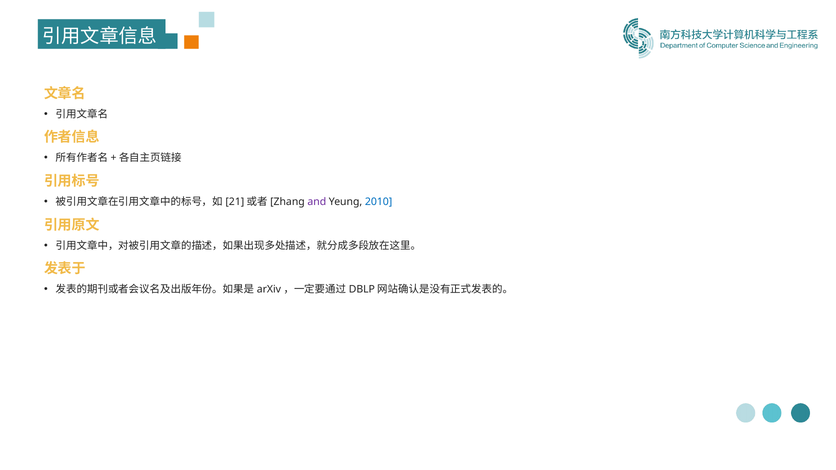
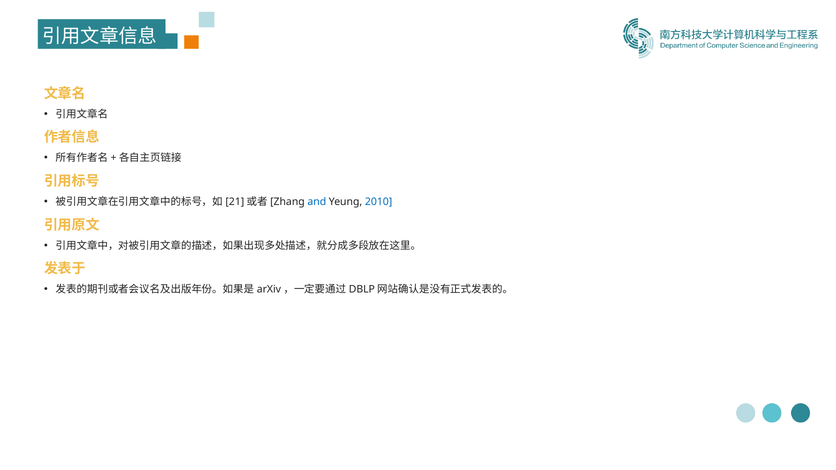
and colour: purple -> blue (317, 202)
